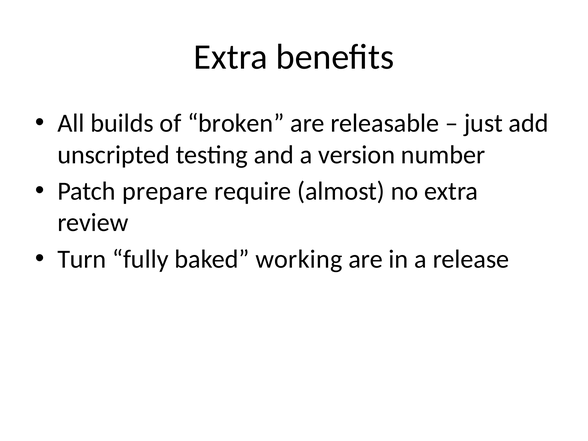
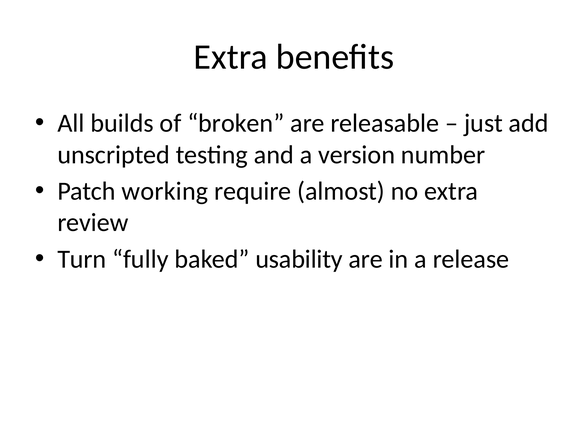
prepare: prepare -> working (165, 191)
working: working -> usability (299, 259)
